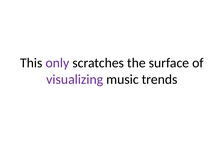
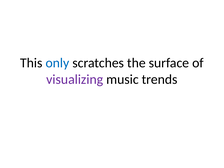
only colour: purple -> blue (57, 63)
